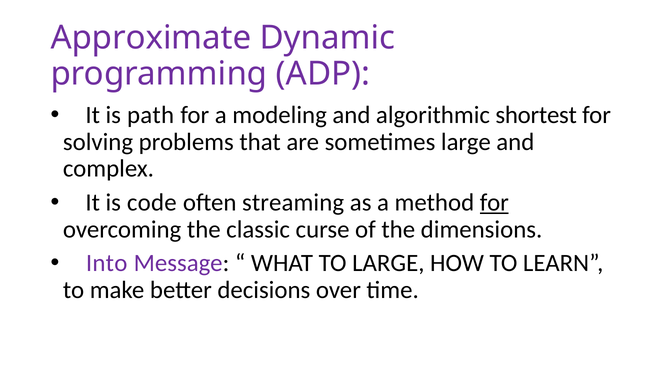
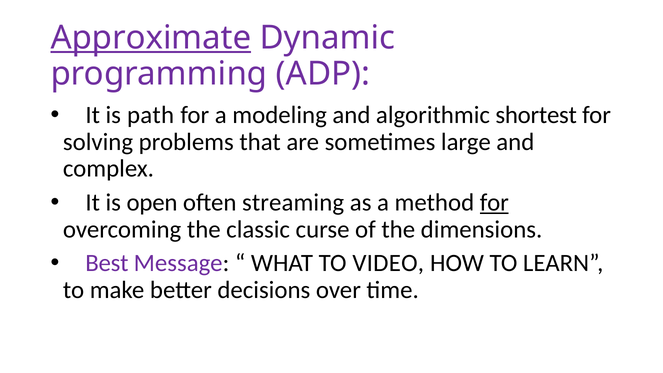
Approximate underline: none -> present (151, 38)
code: code -> open (152, 203)
Into: Into -> Best (107, 263)
TO LARGE: LARGE -> VIDEO (388, 263)
